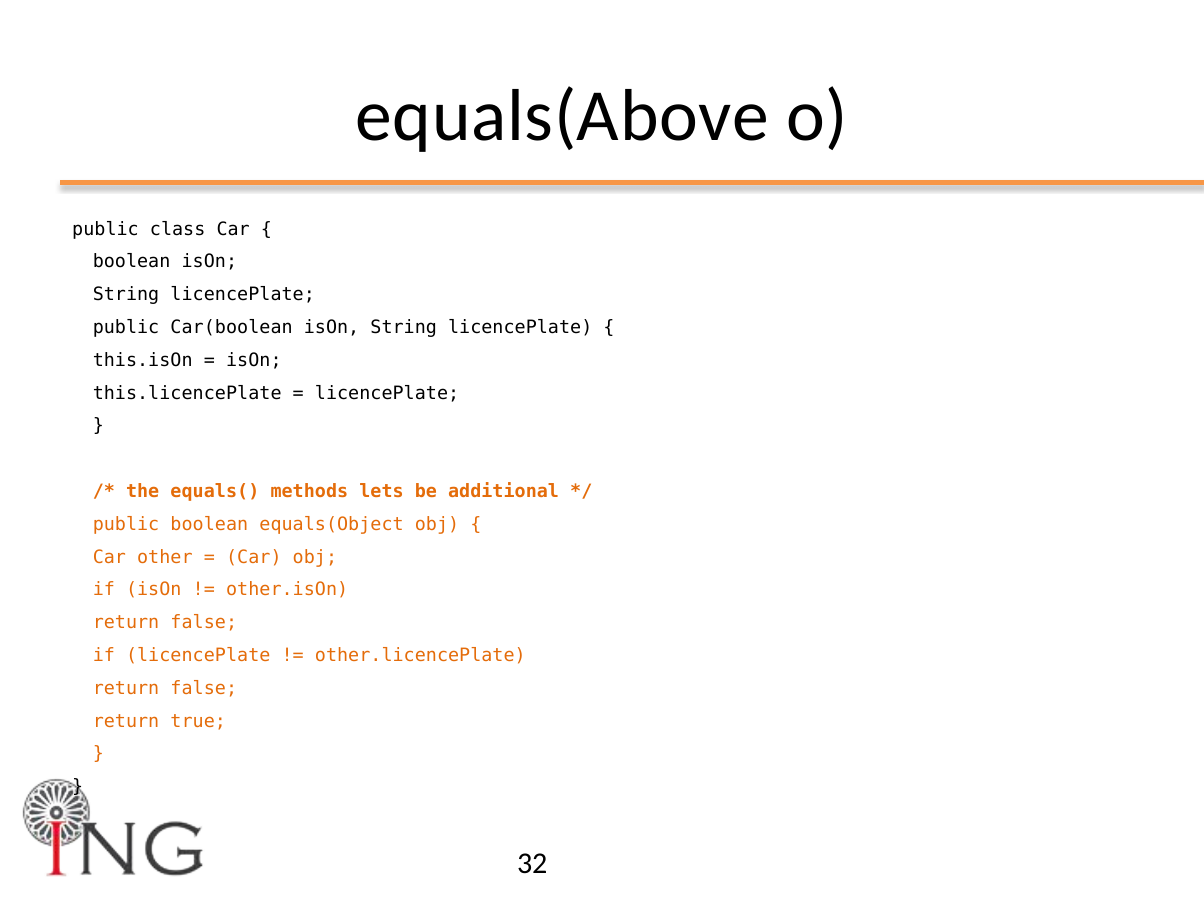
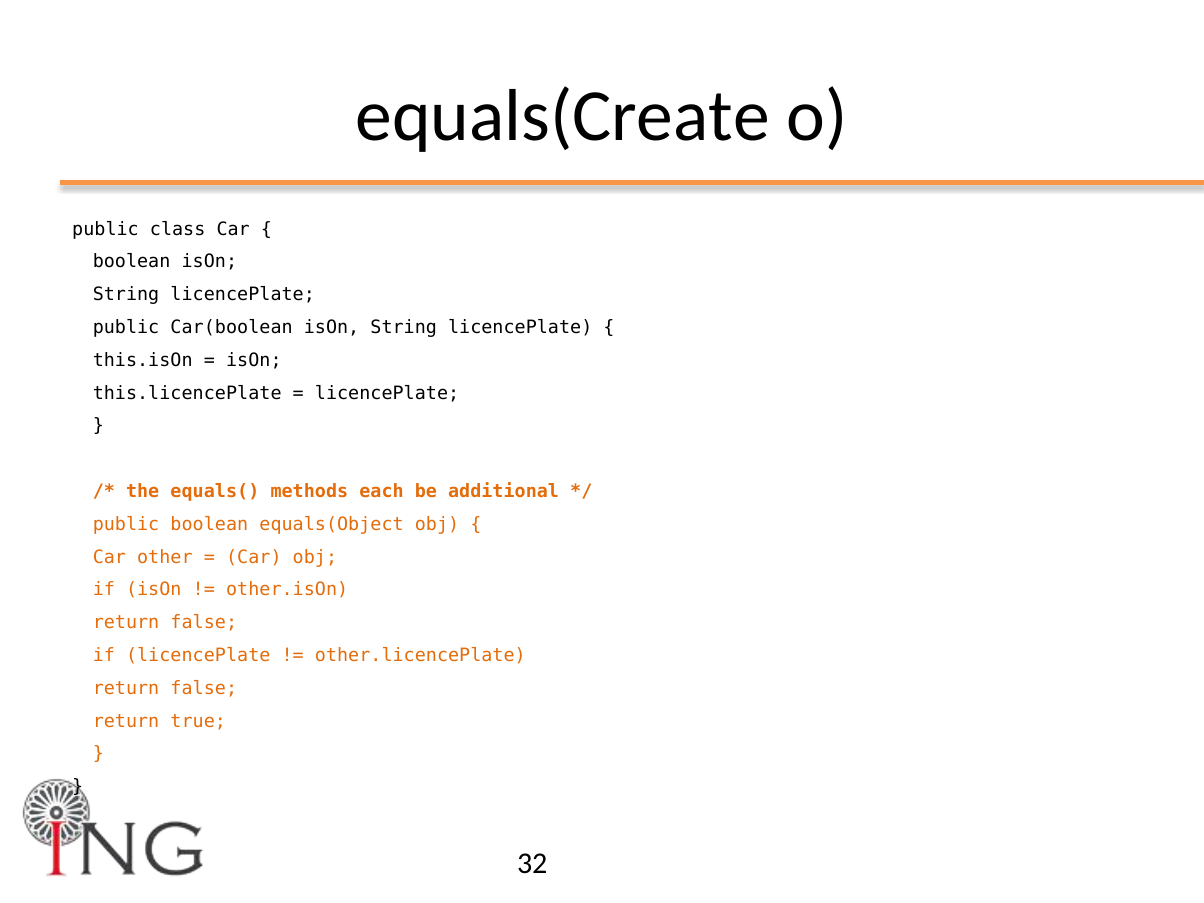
equals(Above: equals(Above -> equals(Create (563, 117)
lets: lets -> each (381, 491)
